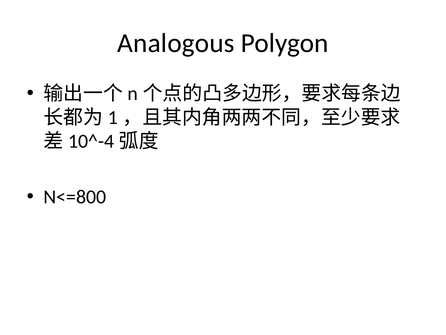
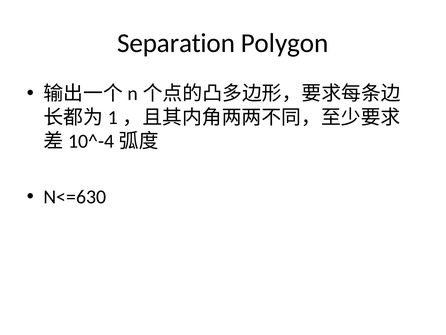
Analogous: Analogous -> Separation (176, 43)
N<=800: N<=800 -> N<=630 (75, 197)
